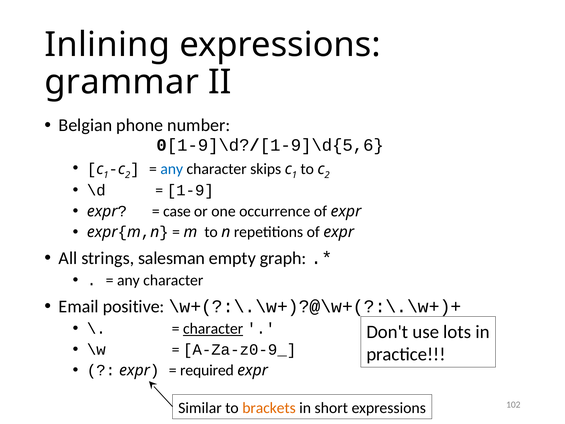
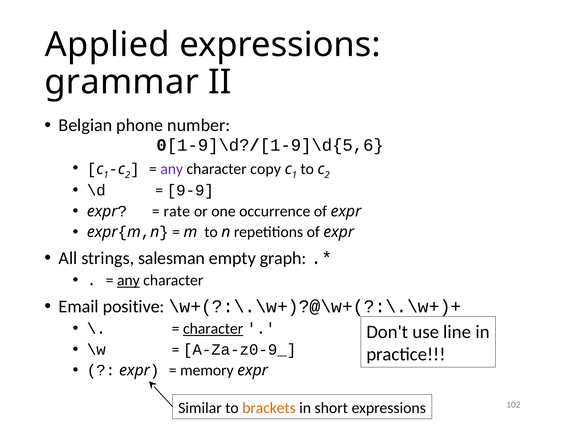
Inlining: Inlining -> Applied (107, 45)
any colour: blue -> purple (172, 169)
skips: skips -> copy (266, 169)
1-9: 1-9 -> 9-9 (190, 190)
case: case -> rate (177, 211)
any underline: none -> present (128, 280)
lots: lots -> line (457, 332)
required: required -> memory (207, 370)
